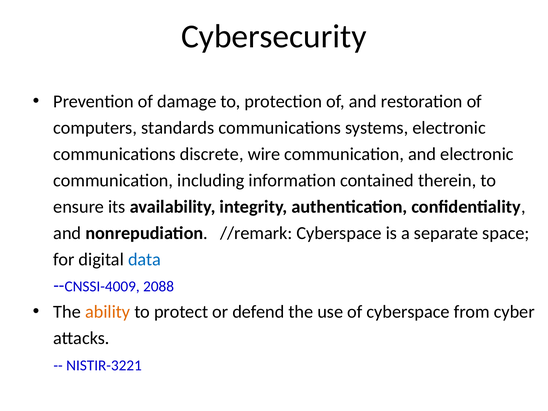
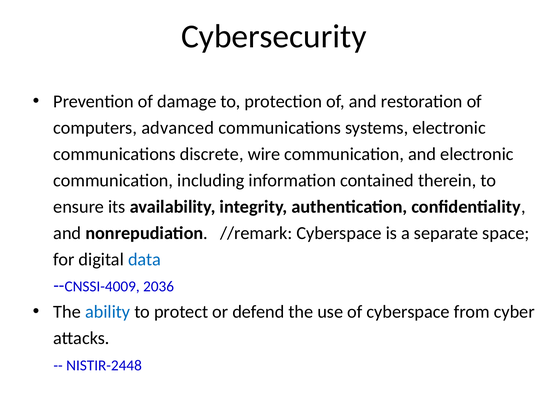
standards: standards -> advanced (178, 128)
2088: 2088 -> 2036 (159, 287)
ability colour: orange -> blue (108, 312)
NISTIR-3221: NISTIR-3221 -> NISTIR-2448 (104, 366)
